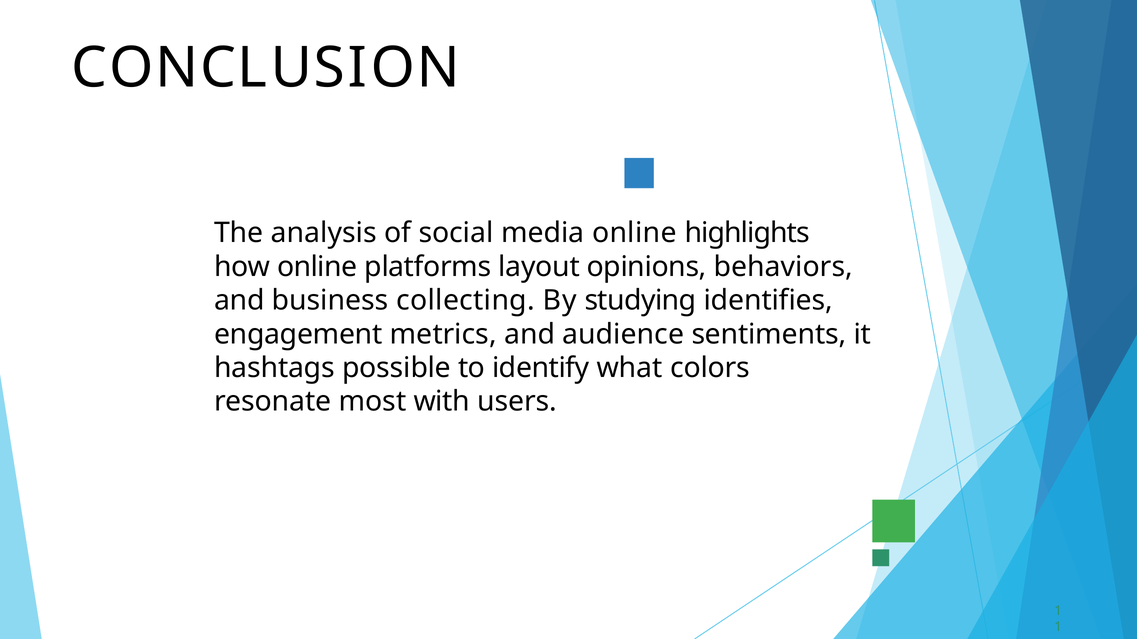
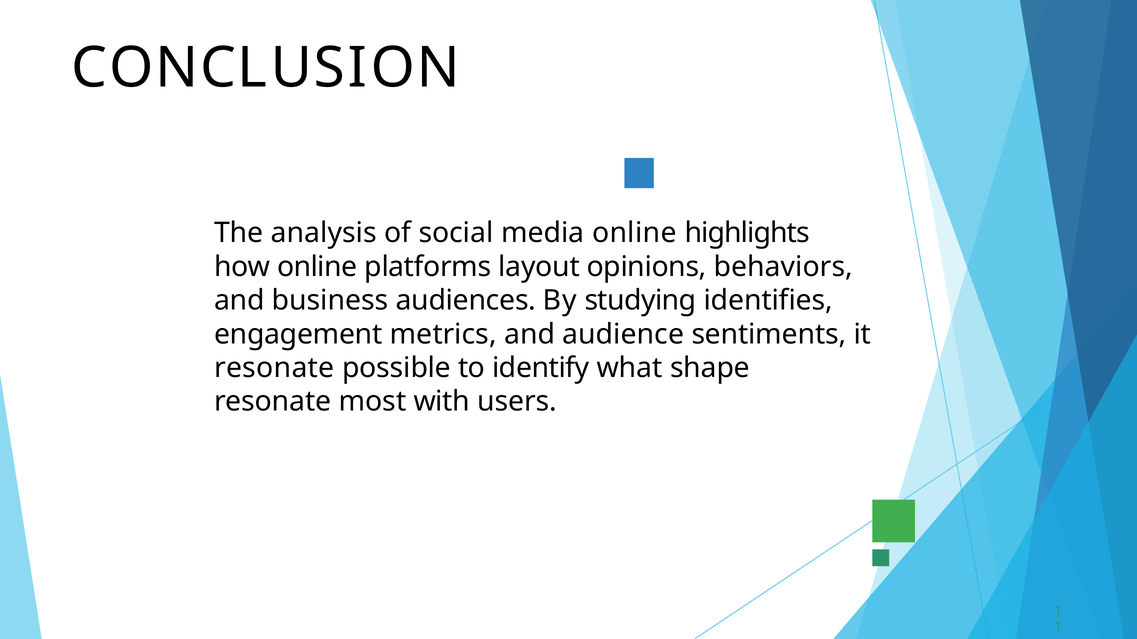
collecting: collecting -> audiences (466, 301)
hashtags: hashtags -> resonate (274, 368)
colors: colors -> shape (710, 368)
